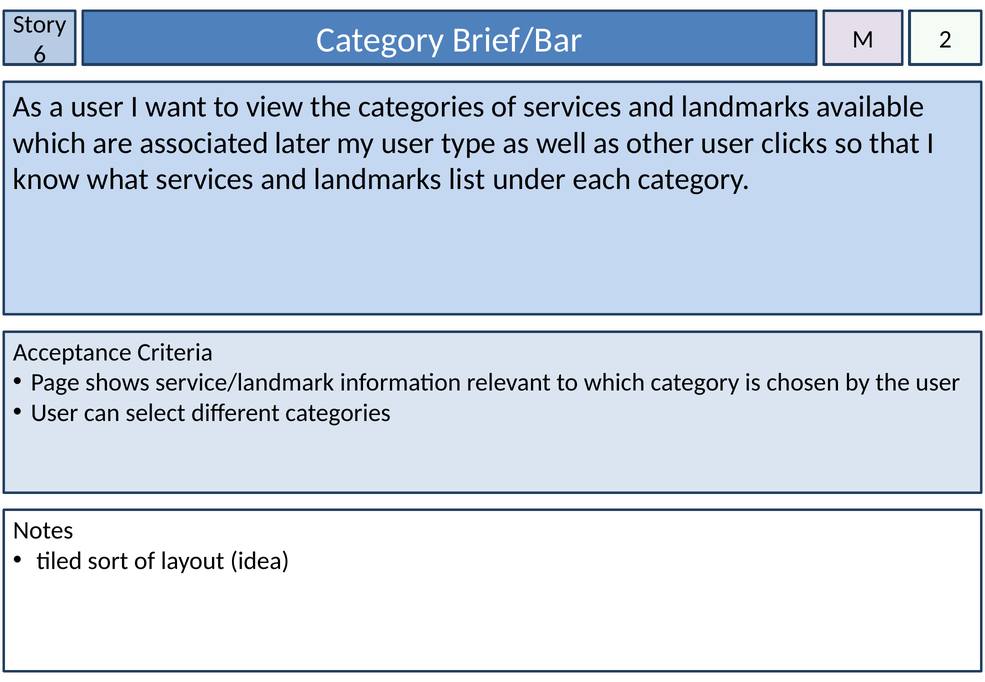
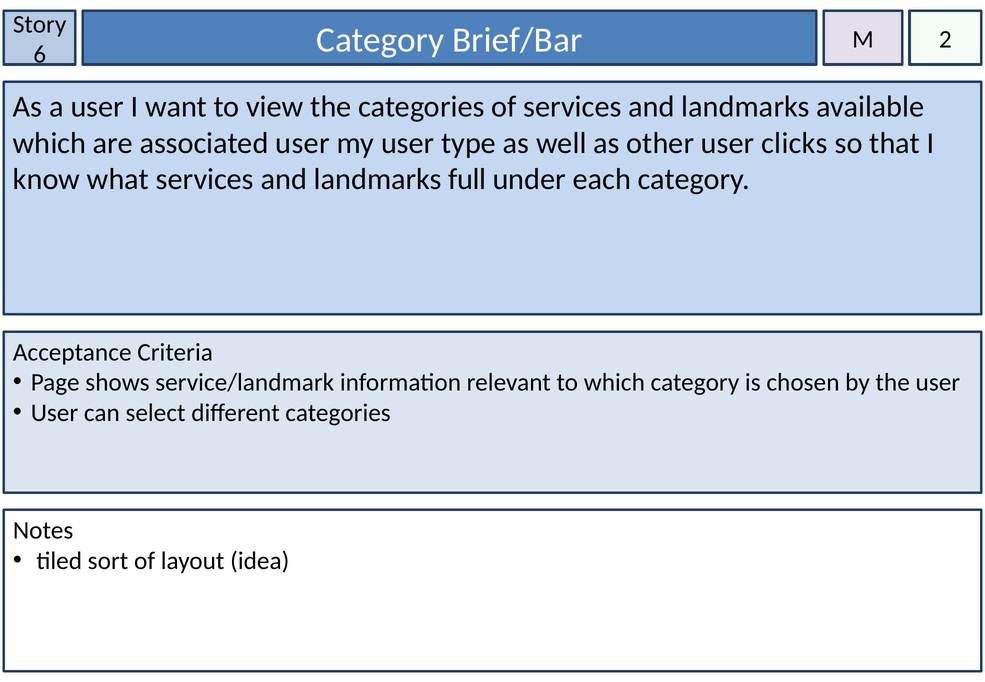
associated later: later -> user (303, 143)
list: list -> full (467, 179)
